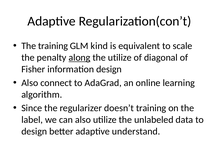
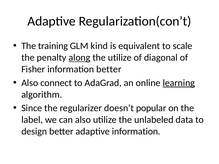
information design: design -> better (109, 69)
learning underline: none -> present (179, 83)
doesn’t training: training -> popular (151, 108)
adaptive understand: understand -> information (136, 132)
